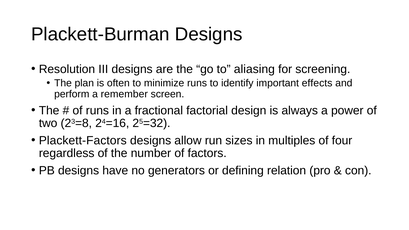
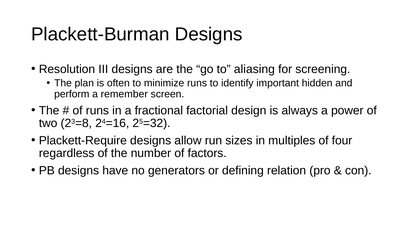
effects: effects -> hidden (317, 83)
Plackett-Factors: Plackett-Factors -> Plackett-Require (83, 141)
